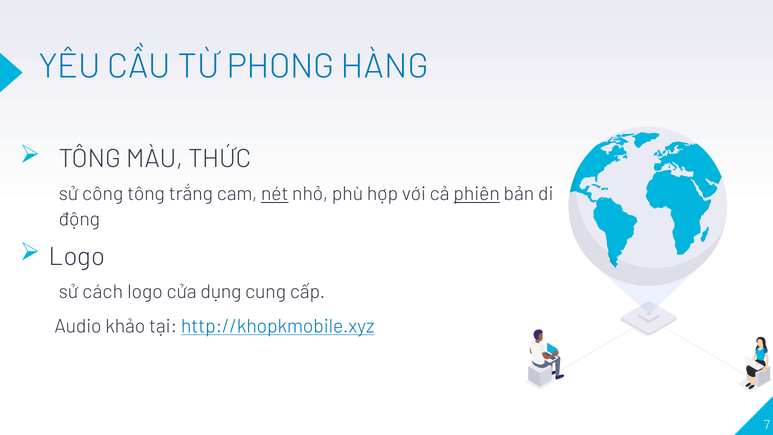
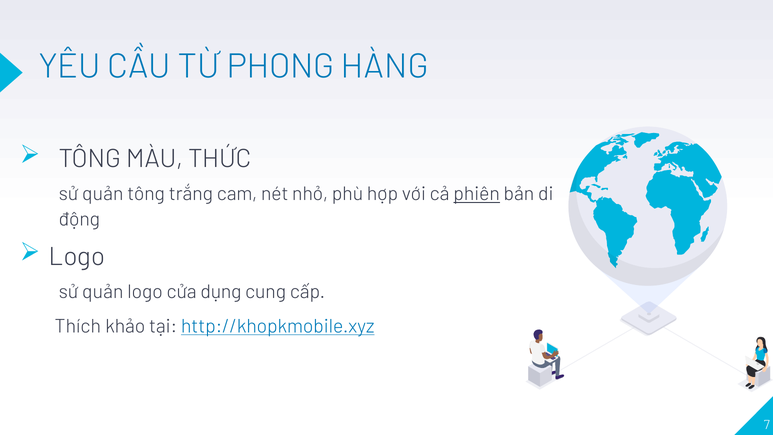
công: công -> quản (103, 194)
nét underline: present -> none (275, 194)
cách: cách -> quản (103, 292)
Audio: Audio -> Thích (78, 326)
